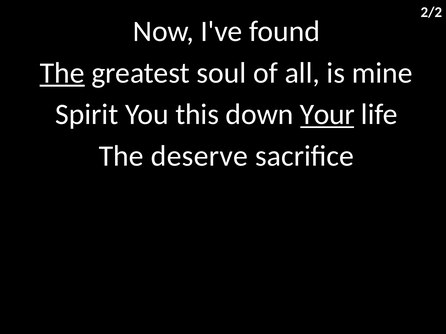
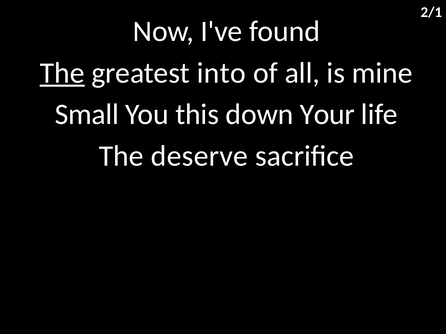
2/2: 2/2 -> 2/1 (431, 12)
soul: soul -> into (221, 73)
Spirit: Spirit -> Small (87, 115)
Your underline: present -> none (327, 115)
